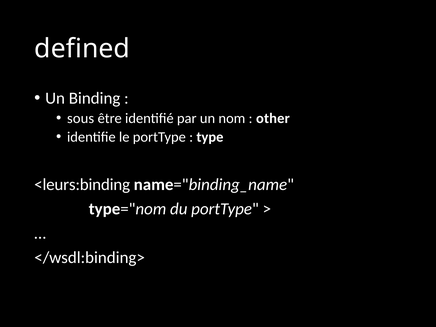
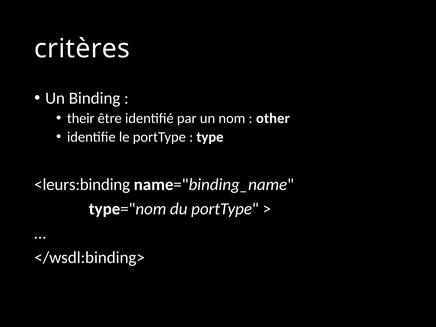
defined: defined -> critères (82, 49)
sous: sous -> their (81, 118)
